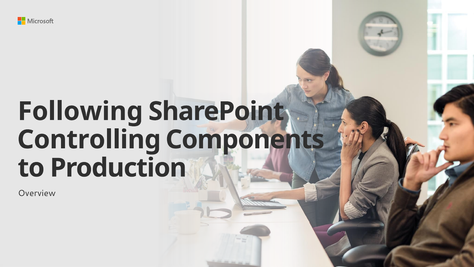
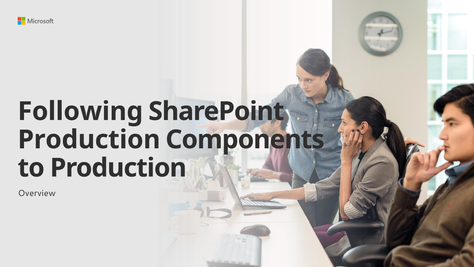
Controlling: Controlling -> Production (89, 139)
